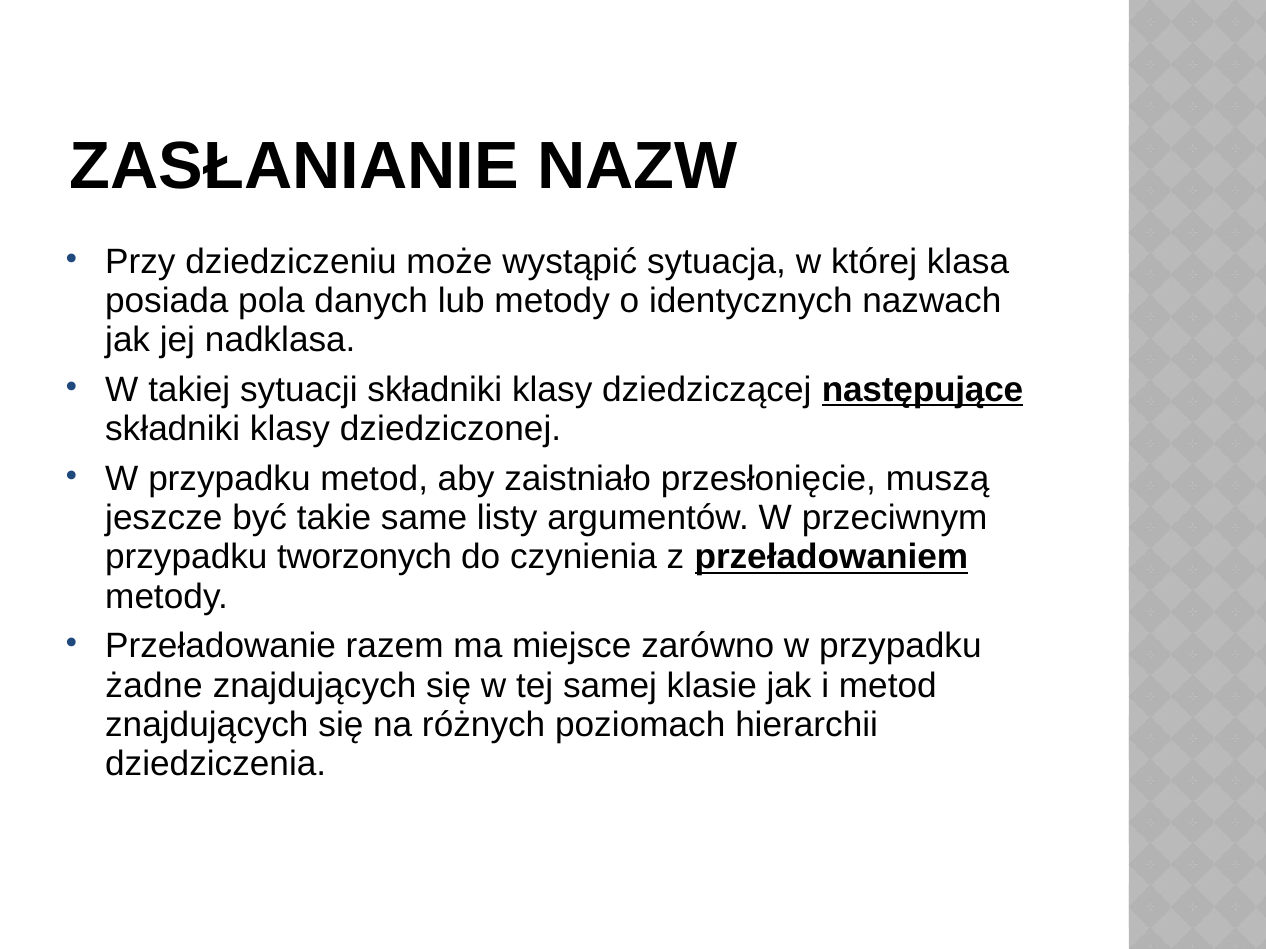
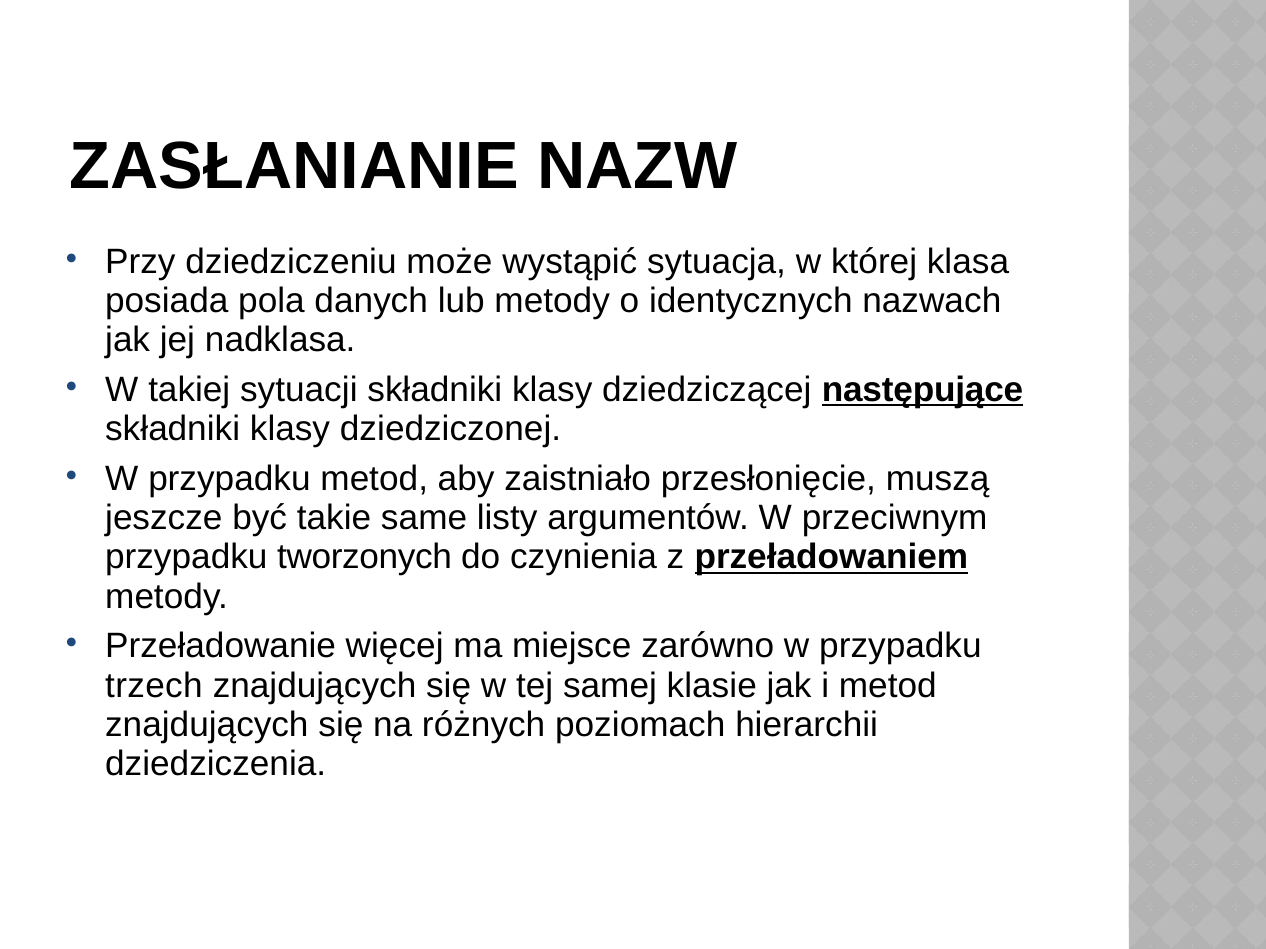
razem: razem -> więcej (395, 647)
żadne: żadne -> trzech (154, 686)
